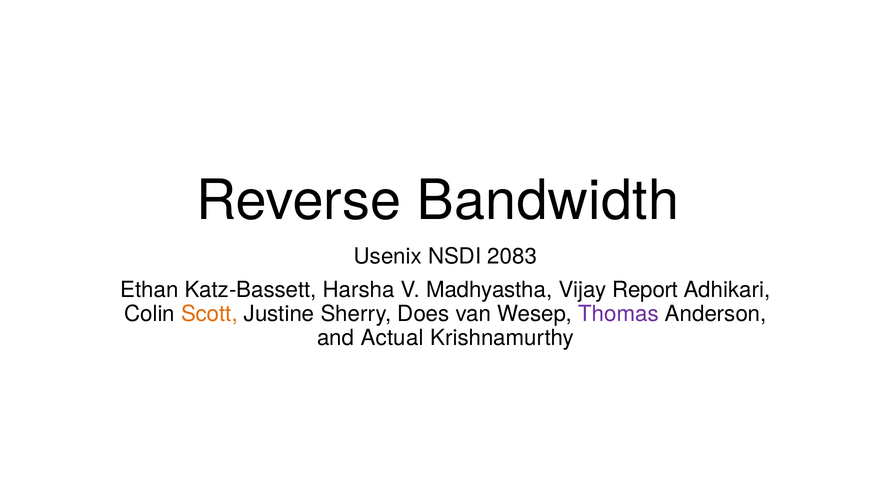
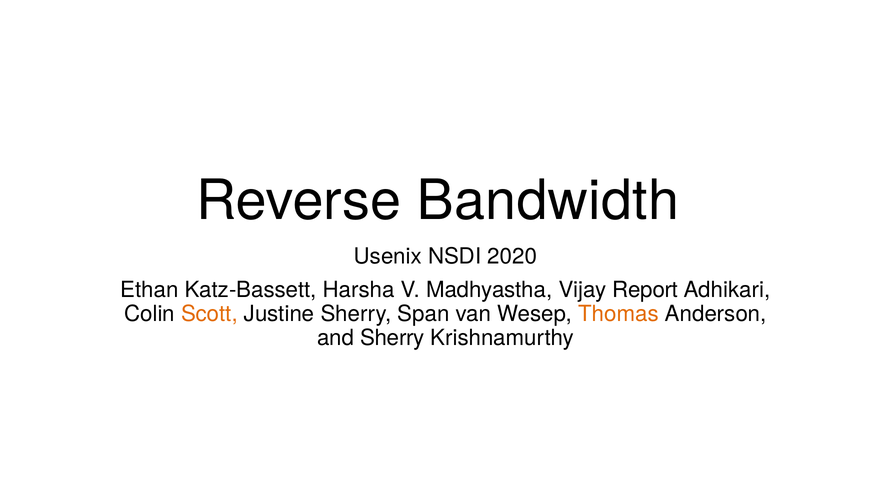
2083: 2083 -> 2020 (512, 256)
Does: Does -> Span (423, 314)
Thomas colour: purple -> orange (619, 314)
and Actual: Actual -> Sherry (392, 338)
